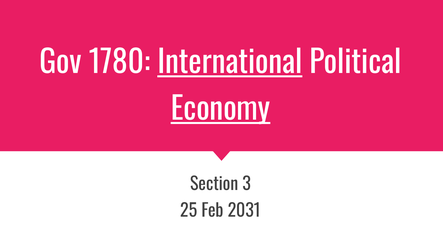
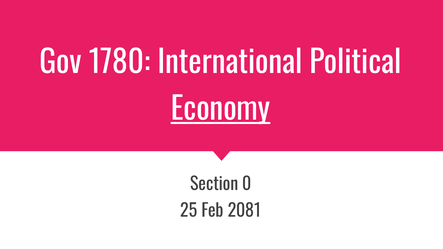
International underline: present -> none (230, 63)
3: 3 -> 0 (247, 184)
2031: 2031 -> 2081 (244, 211)
